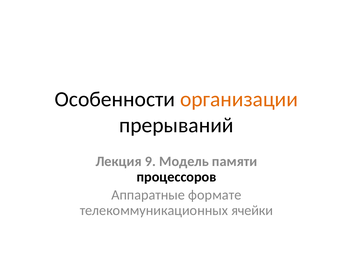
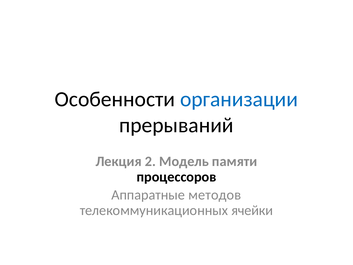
организации colour: orange -> blue (239, 99)
9: 9 -> 2 (150, 161)
формате: формате -> методов (215, 195)
